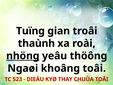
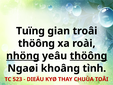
thaùnh: thaùnh -> thöông (36, 43)
thöông underline: none -> present (88, 56)
khoâng toâi: toâi -> tình (94, 68)
